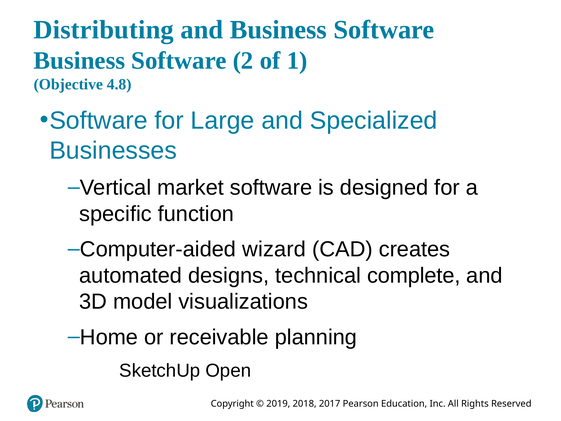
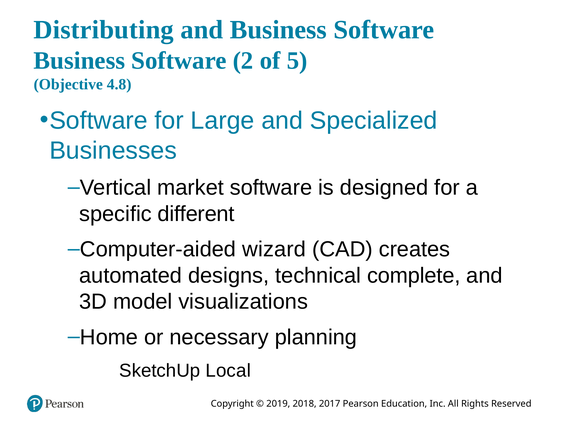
1: 1 -> 5 (297, 61)
function: function -> different (196, 214)
receivable: receivable -> necessary (219, 337)
Open: Open -> Local (228, 370)
